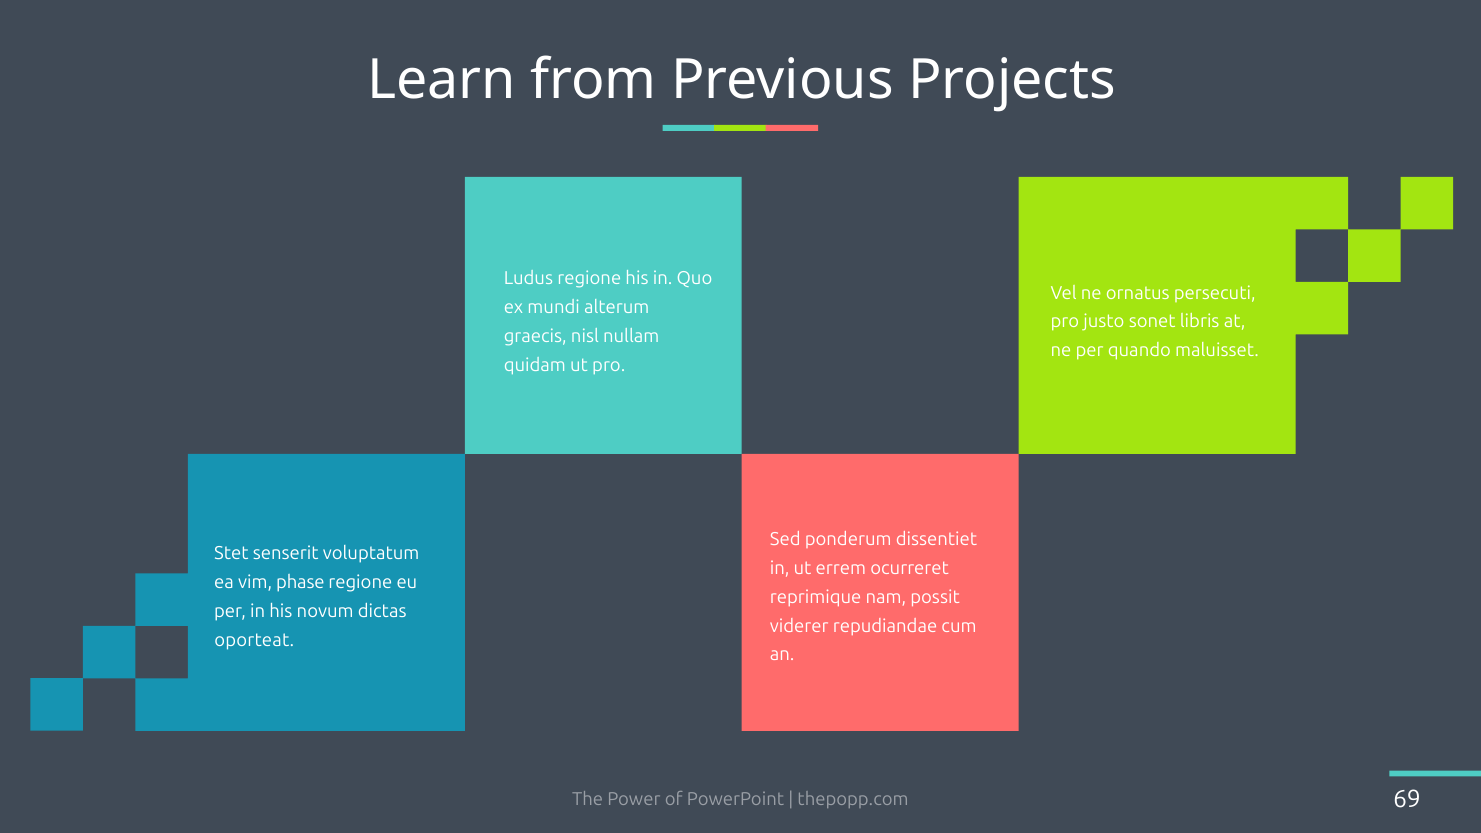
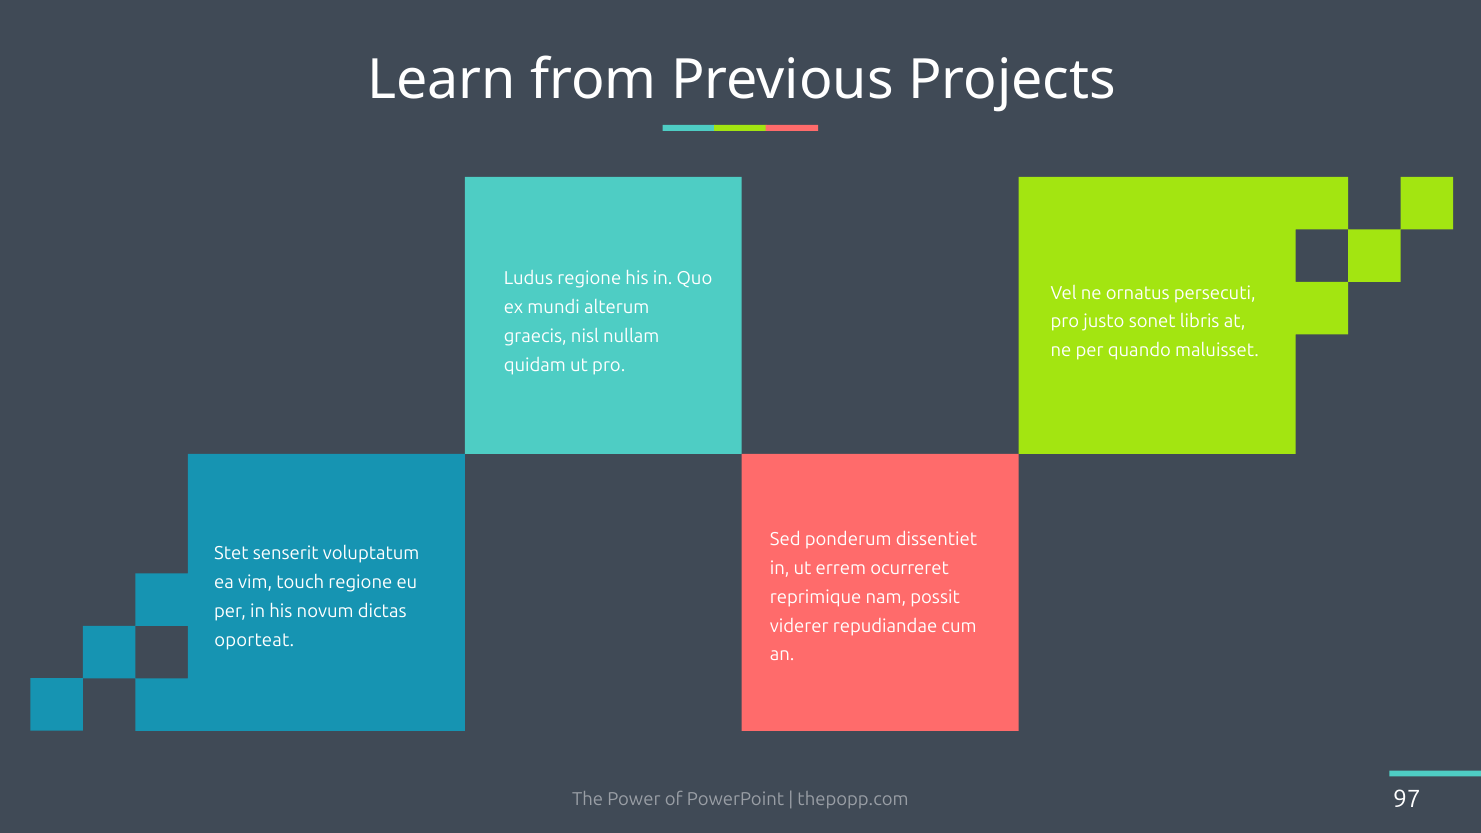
phase: phase -> touch (300, 583)
69: 69 -> 97 (1407, 799)
